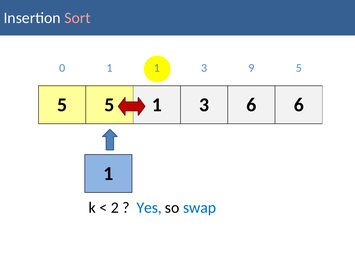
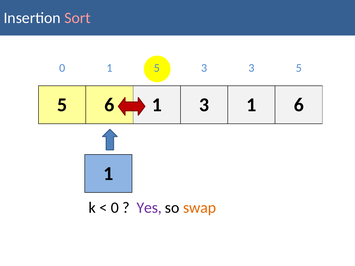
1 1: 1 -> 5 (157, 68)
3 9: 9 -> 3 (251, 68)
5 5: 5 -> 6 (109, 105)
3 6: 6 -> 1 (251, 105)
2: 2 -> 0 (115, 208)
Yes colour: blue -> purple (149, 208)
swap colour: blue -> orange (200, 208)
